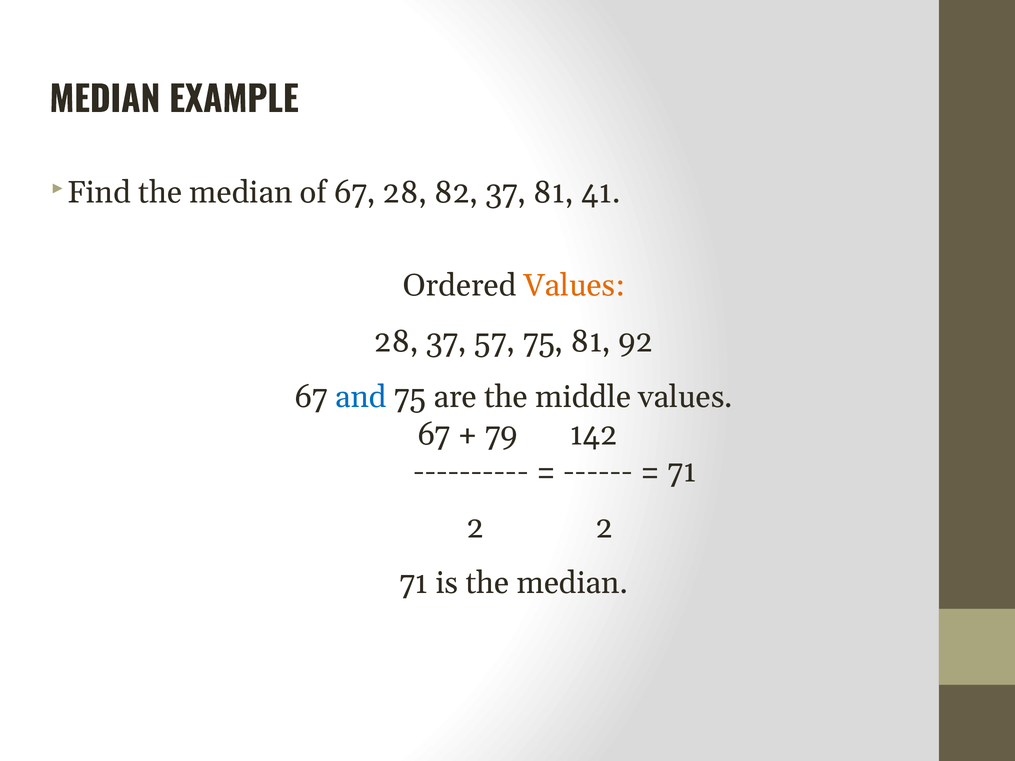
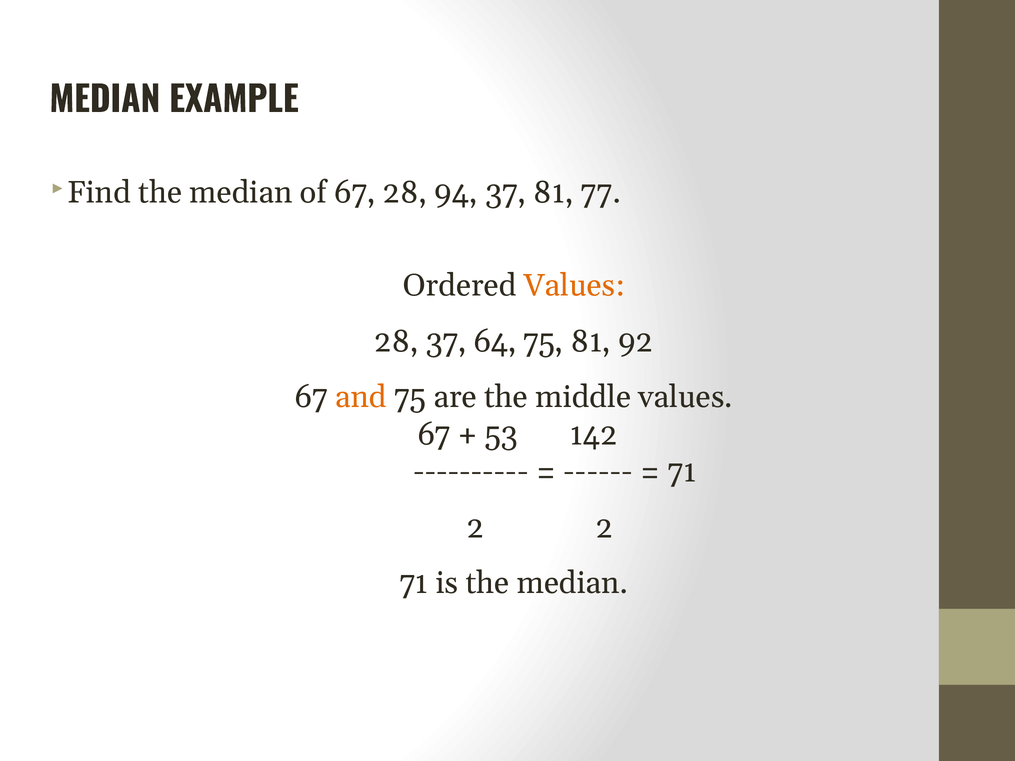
82: 82 -> 94 (456, 193)
41: 41 -> 77 (601, 193)
57: 57 -> 64 (495, 342)
and colour: blue -> orange (361, 397)
79: 79 -> 53 (501, 434)
